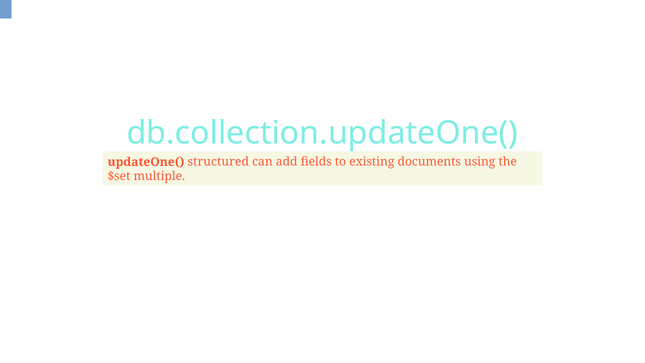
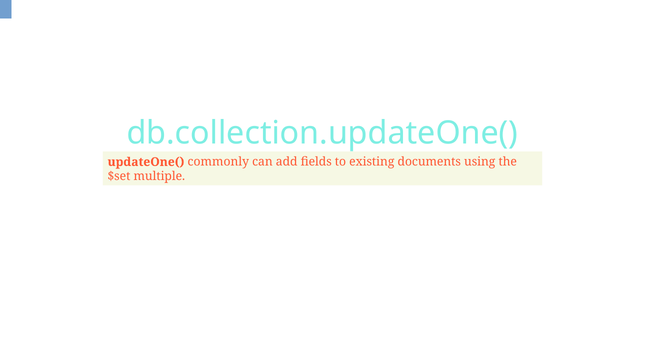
structured: structured -> commonly (218, 162)
